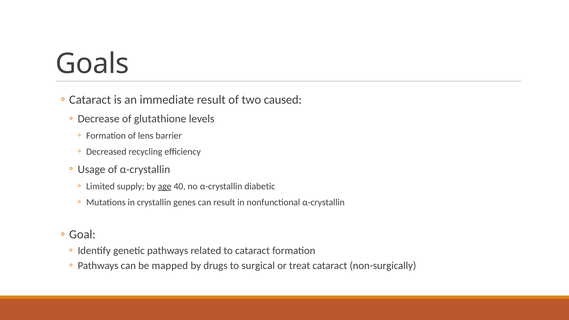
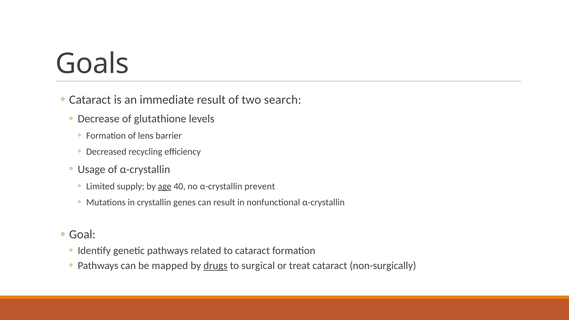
caused: caused -> search (283, 100)
diabetic: diabetic -> prevent (260, 186)
drugs underline: none -> present (215, 266)
